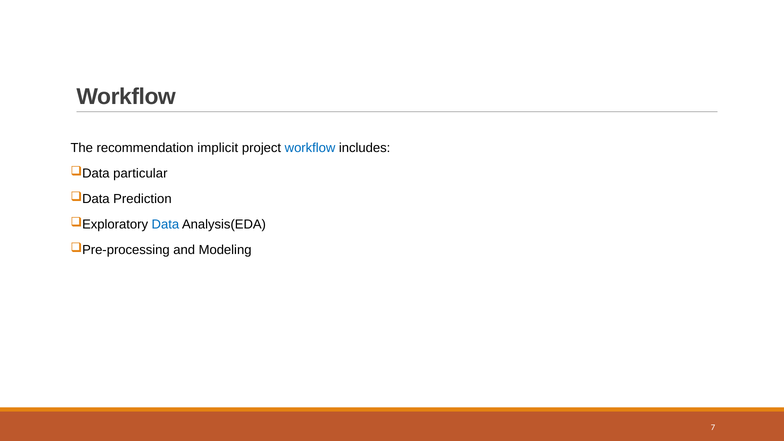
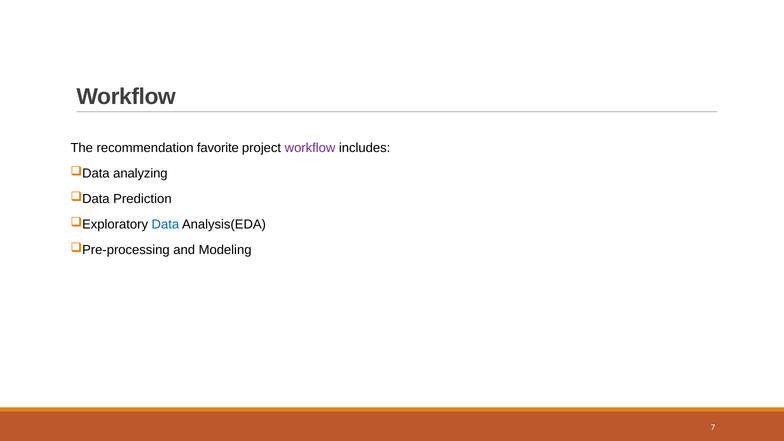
implicit: implicit -> favorite (218, 148)
workflow colour: blue -> purple (310, 148)
particular: particular -> analyzing (140, 173)
